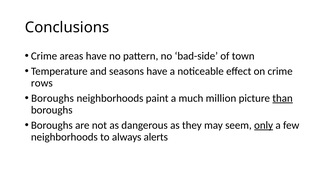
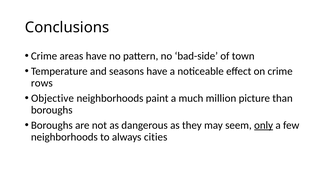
Boroughs: Boroughs -> Objective (52, 98)
than underline: present -> none (283, 98)
alerts: alerts -> cities (156, 136)
